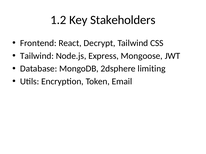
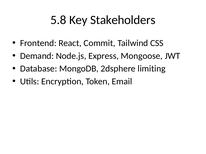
1.2: 1.2 -> 5.8 (58, 20)
Decrypt: Decrypt -> Commit (100, 43)
Tailwind: Tailwind -> Demand (37, 56)
